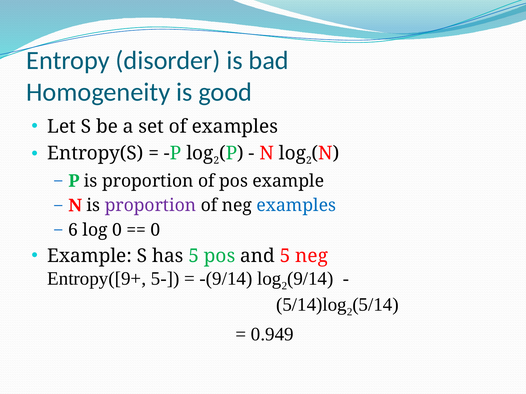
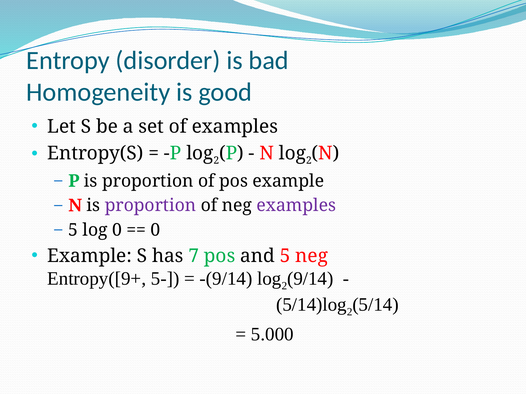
examples colour: blue -> purple (296, 206)
6: 6 -> 5 (73, 230)
has 5: 5 -> 7 (194, 256)
0.949: 0.949 -> 5.000 (272, 335)
